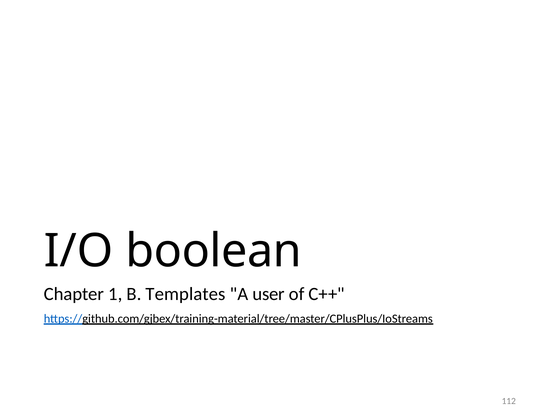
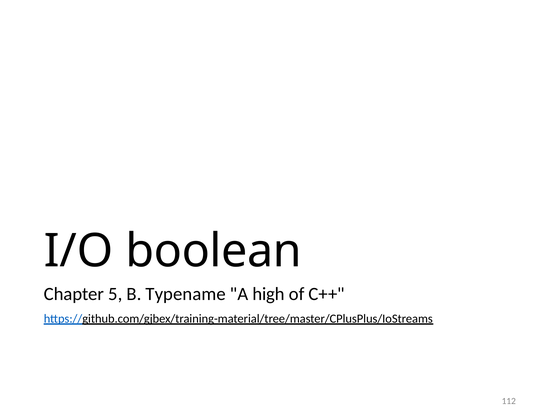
1: 1 -> 5 (115, 294)
Templates: Templates -> Typename (186, 294)
user: user -> high (269, 294)
